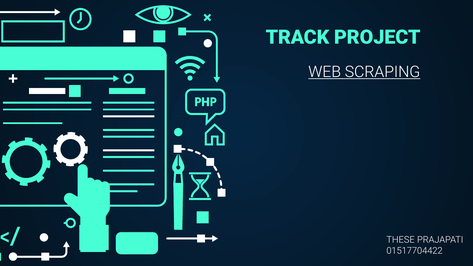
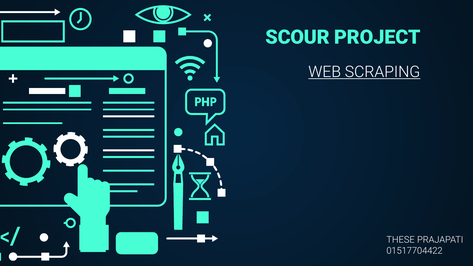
TRACK: TRACK -> SCOUR (298, 37)
